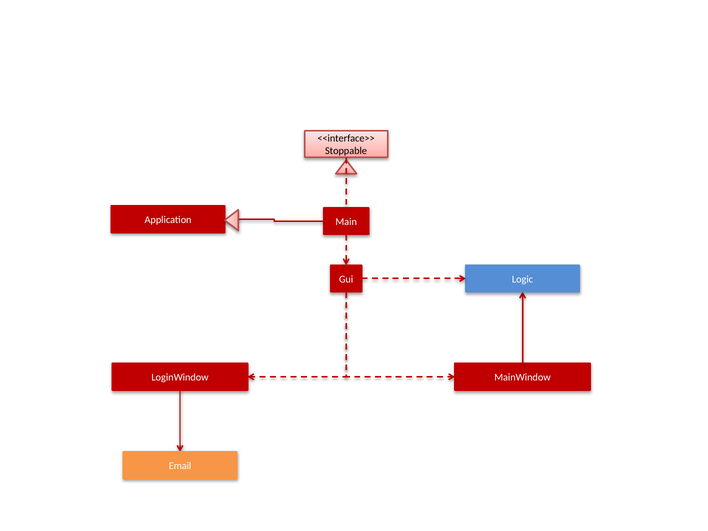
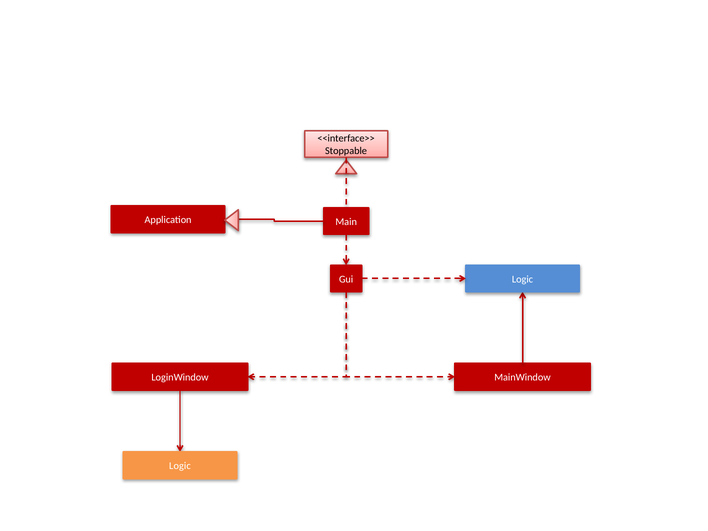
Email: Email -> Logic (180, 466)
